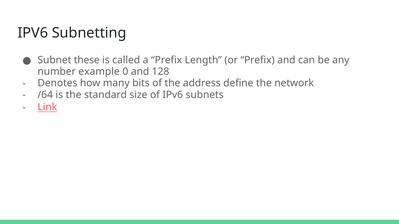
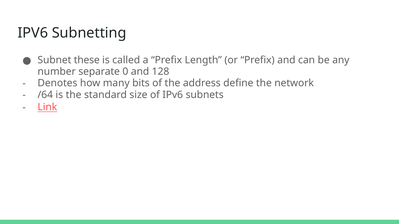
example: example -> separate (99, 72)
